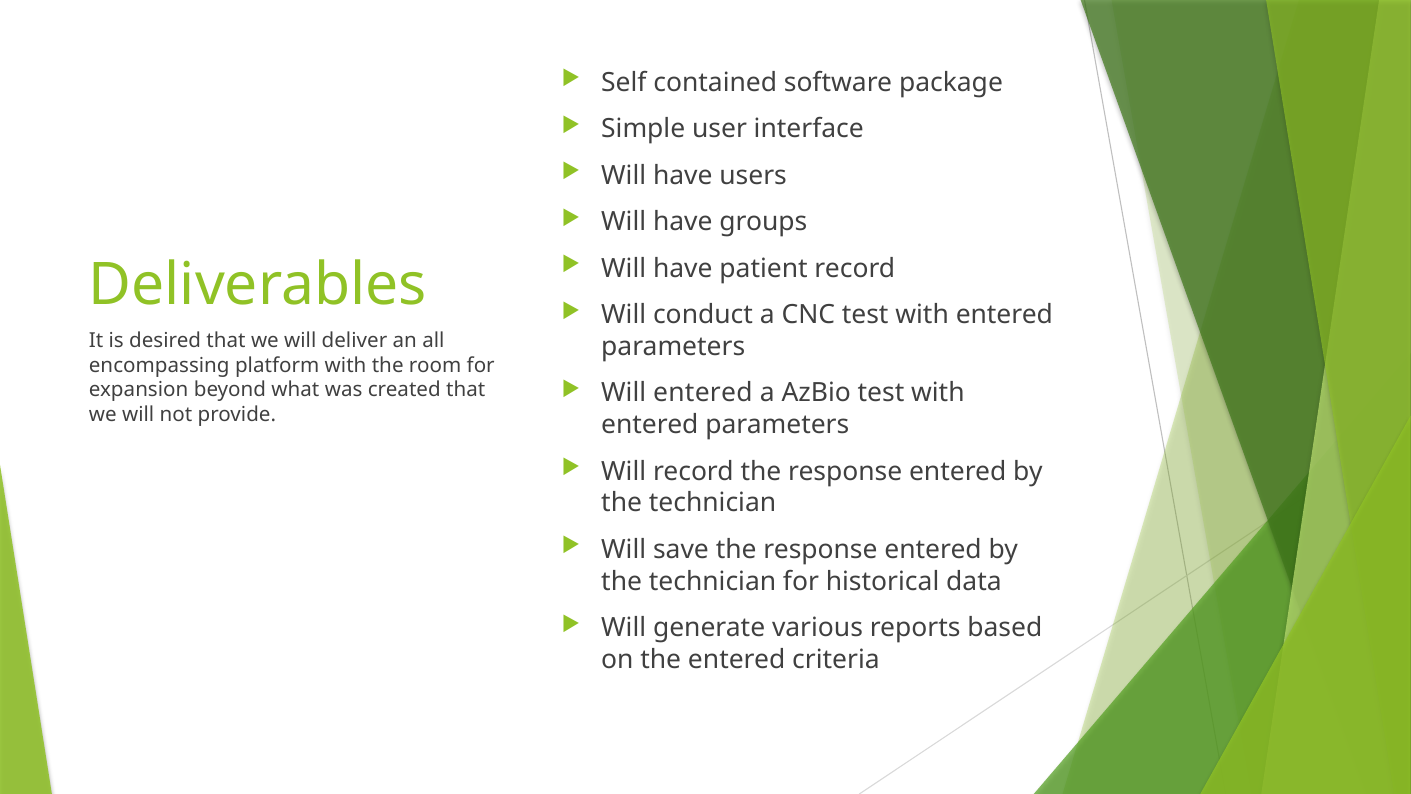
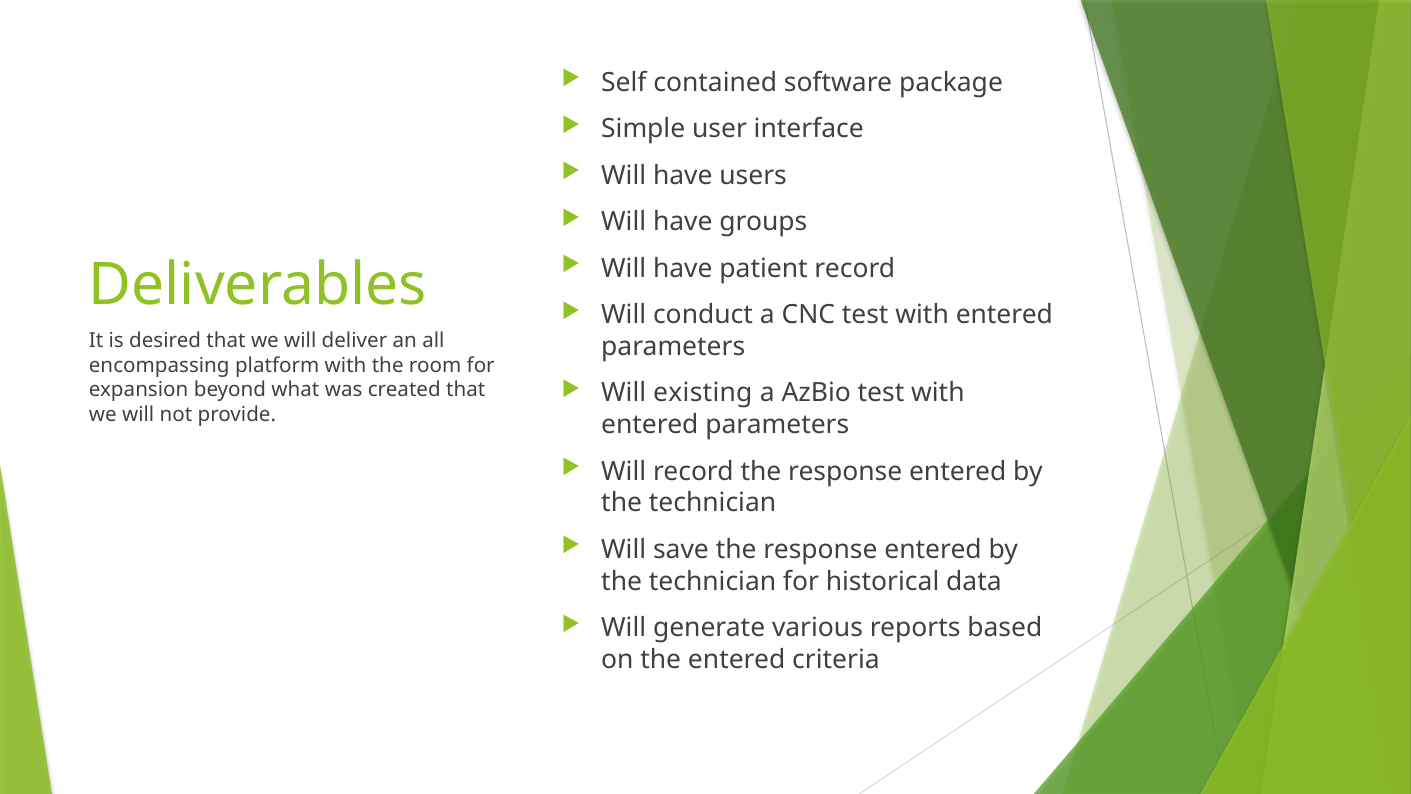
Will entered: entered -> existing (703, 393)
